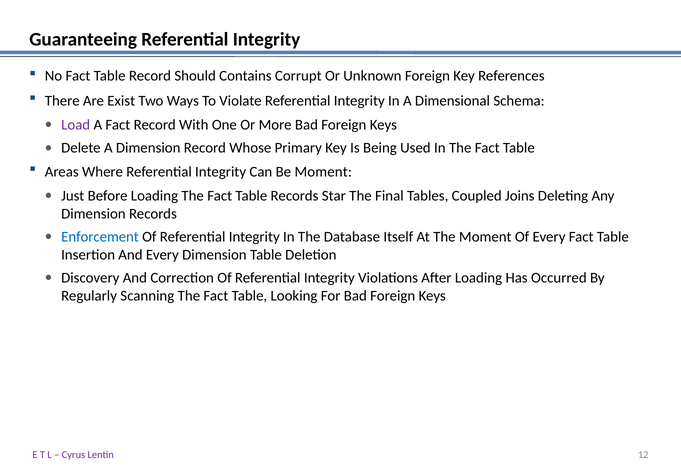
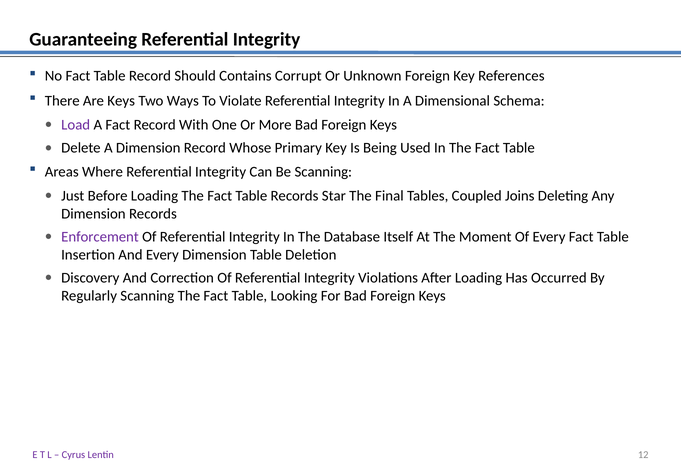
Are Exist: Exist -> Keys (121, 101)
Be Moment: Moment -> Scanning (323, 172)
Enforcement colour: blue -> purple (100, 237)
